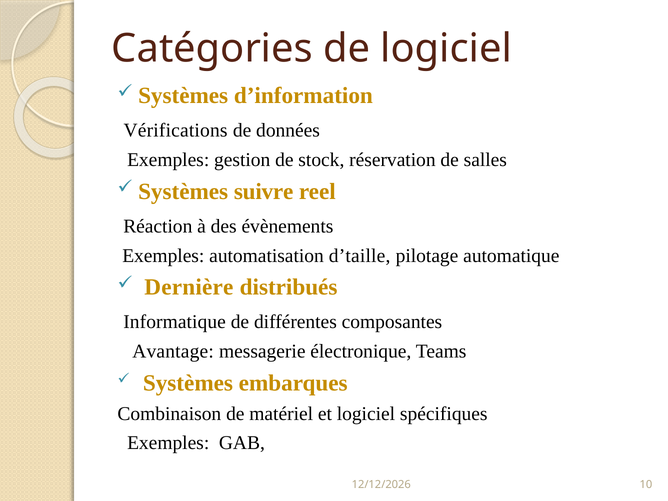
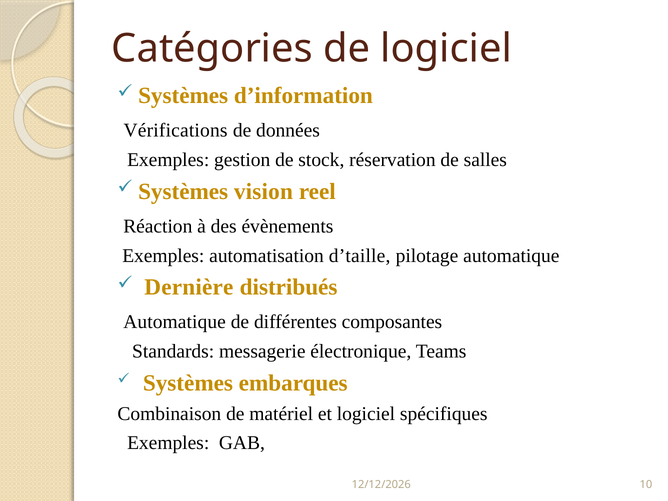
suivre: suivre -> vision (263, 191)
Informatique: Informatique -> Automatique (175, 322)
Avantage: Avantage -> Standards (173, 352)
